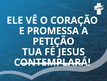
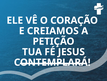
PROMESSA: PROMESSA -> CREIAMOS (53, 31)
